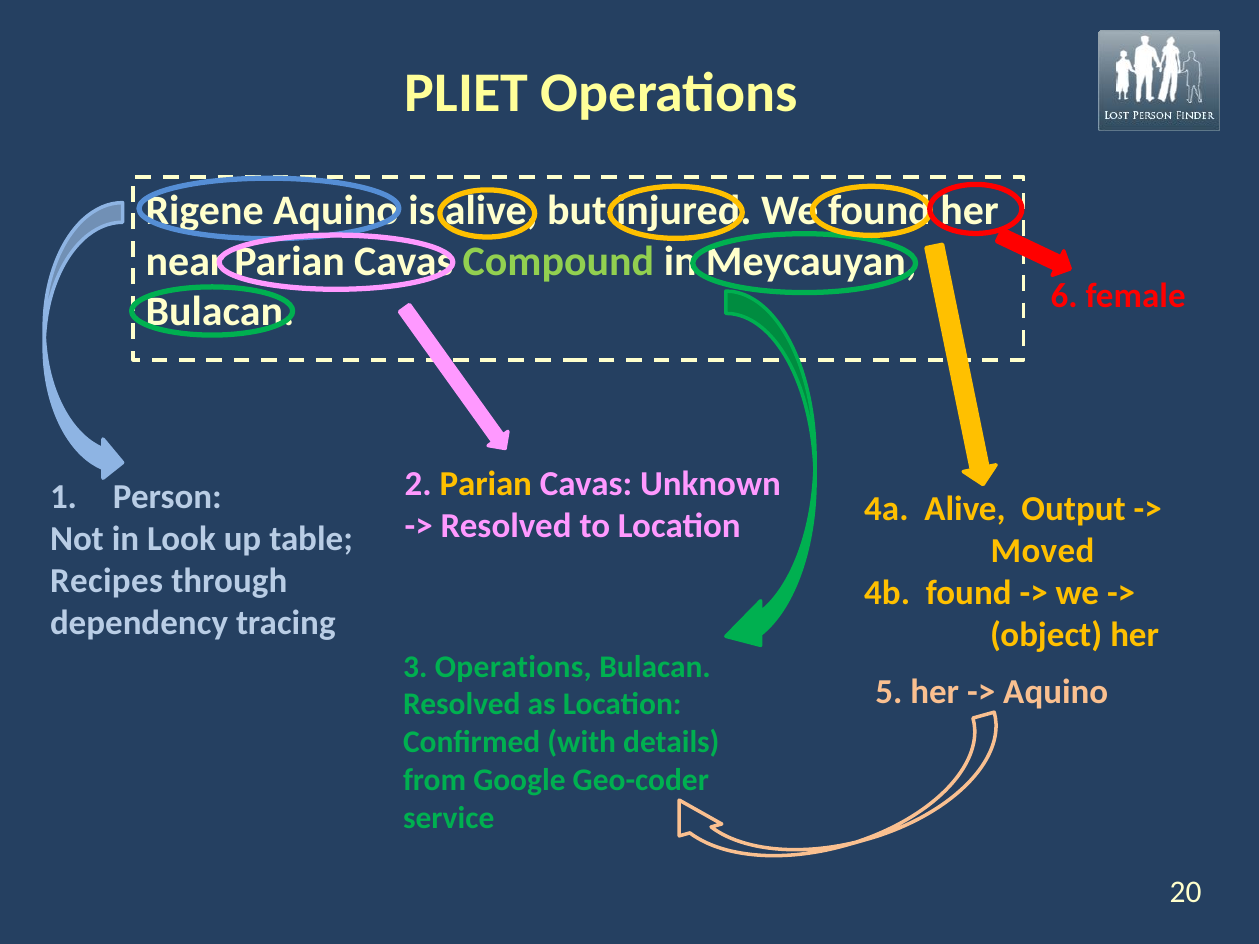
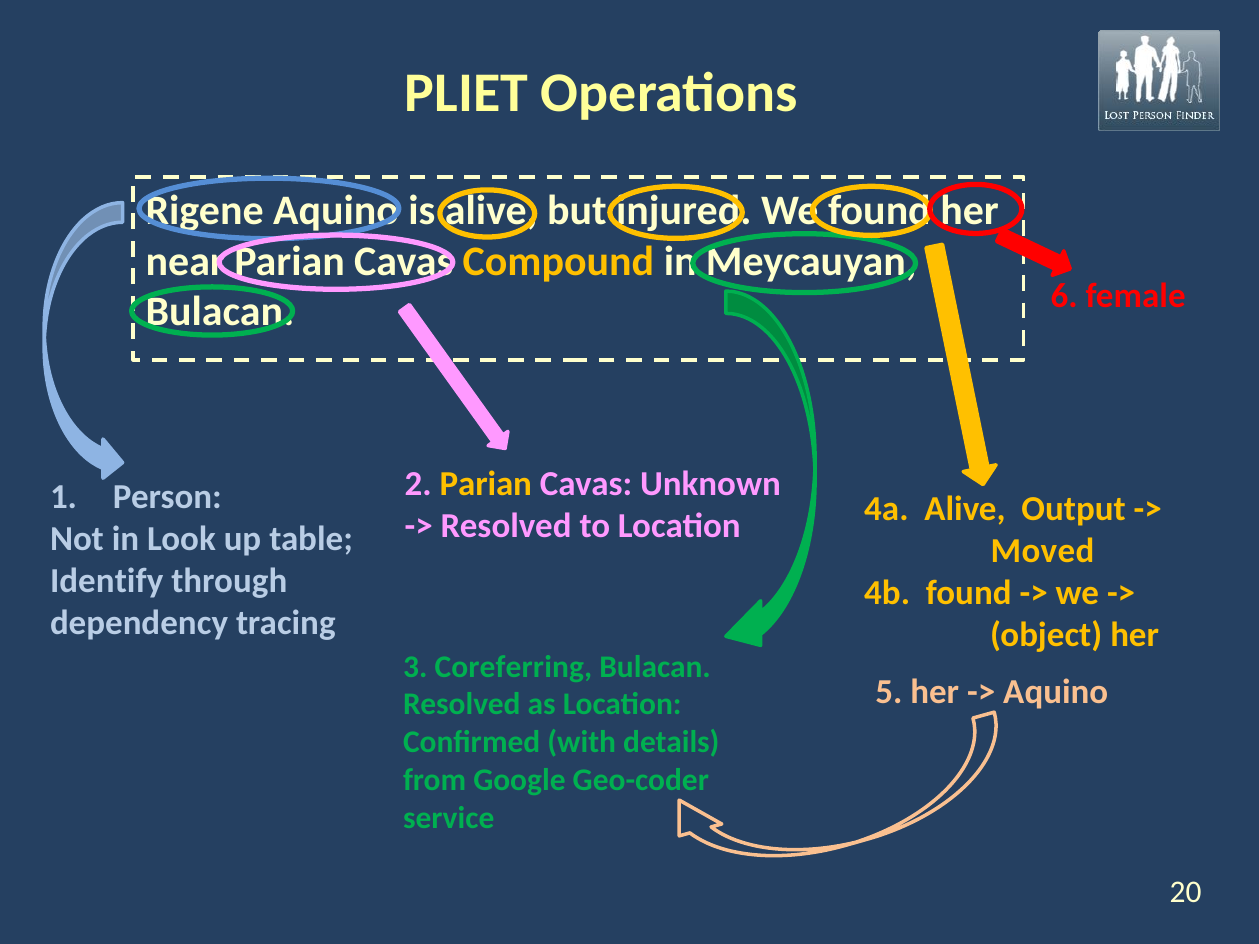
Compound colour: light green -> yellow (558, 261)
Recipes: Recipes -> Identify (107, 581)
3 Operations: Operations -> Coreferring (513, 667)
